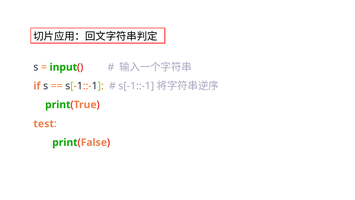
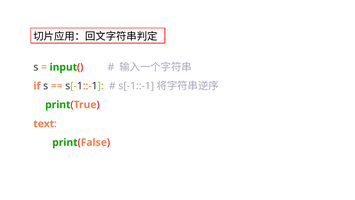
test: test -> text (44, 124)
